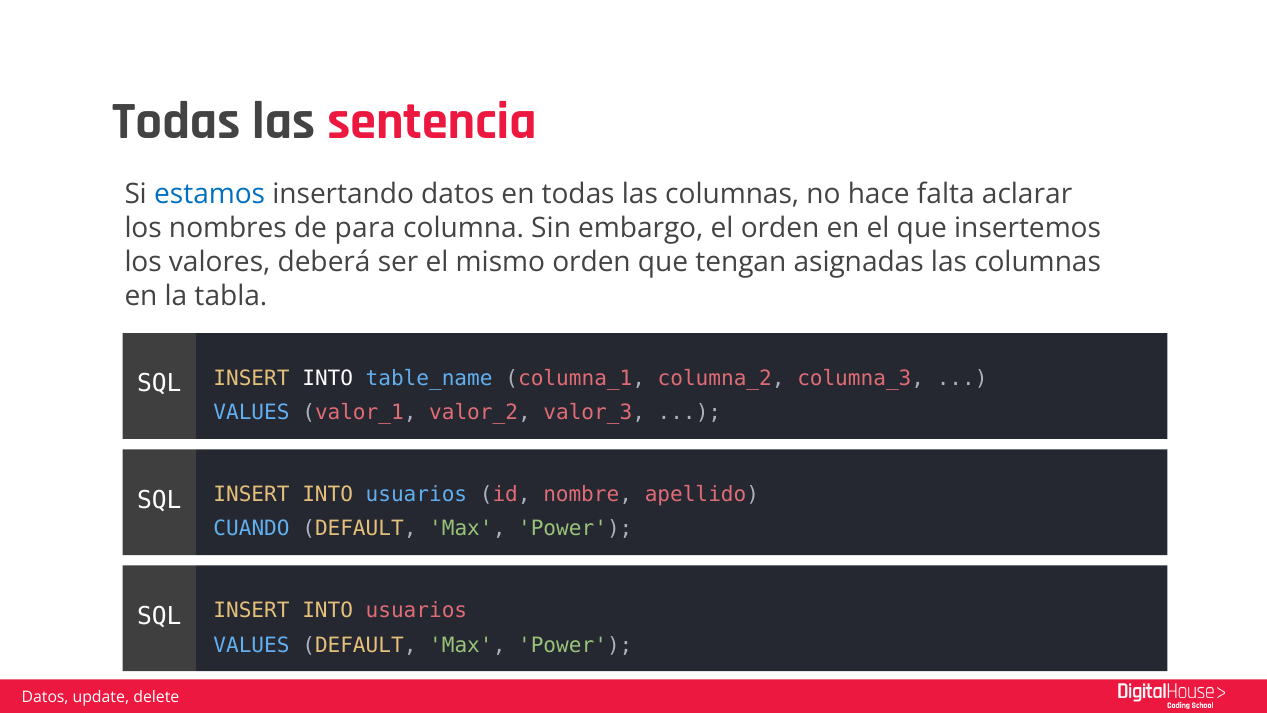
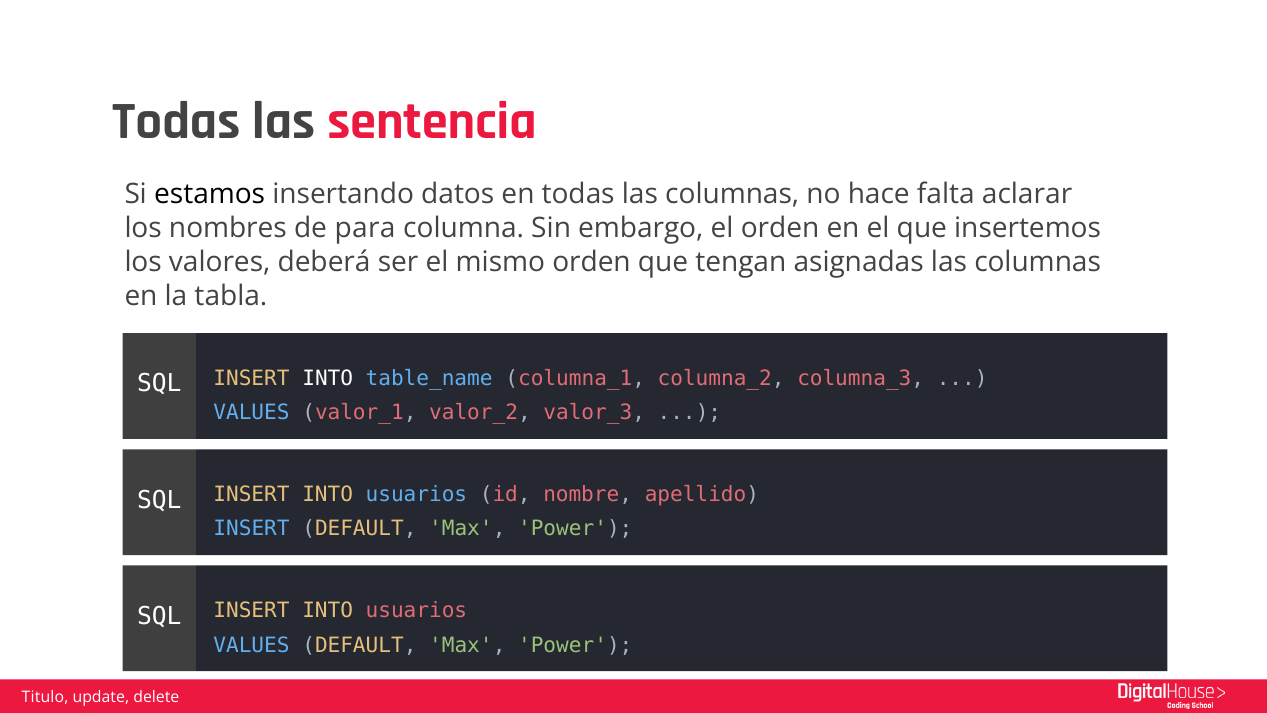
estamos colour: blue -> black (210, 194)
CUANDO: CUANDO -> INSERT (252, 529)
Datos: Datos -> Titulo (45, 697)
